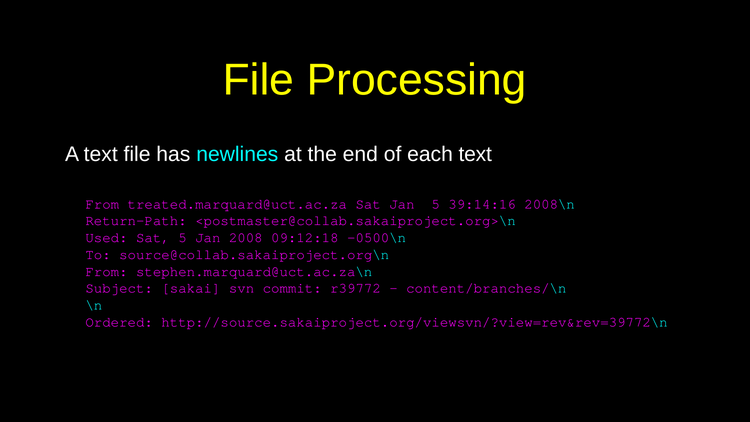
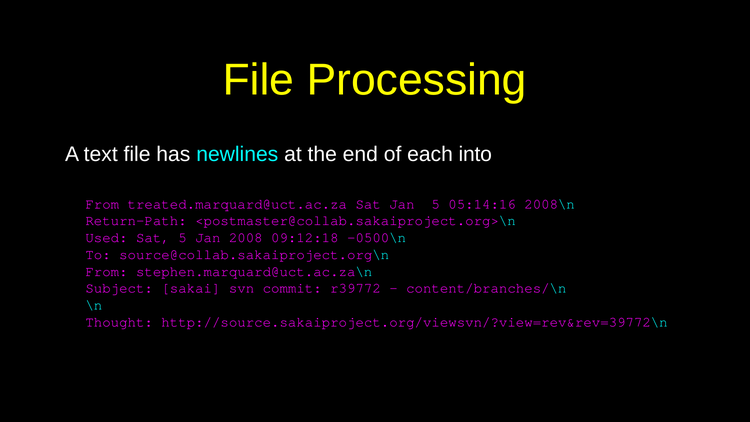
each text: text -> into (475, 154)
39:14:16: 39:14:16 -> 05:14:16 (482, 204)
Ordered: Ordered -> Thought (119, 322)
